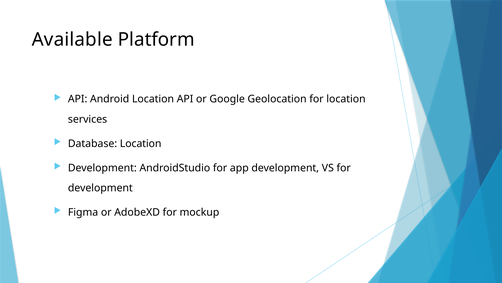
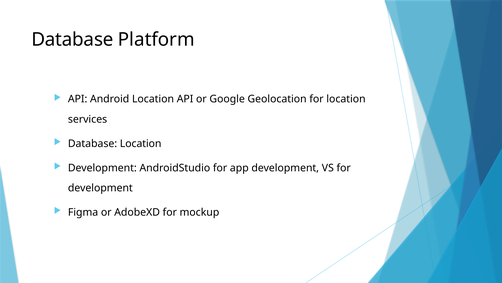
Available: Available -> Database (72, 40)
